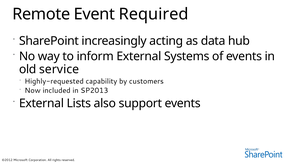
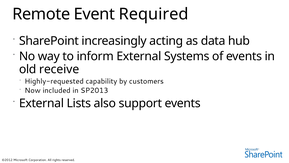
service: service -> receive (59, 69)
